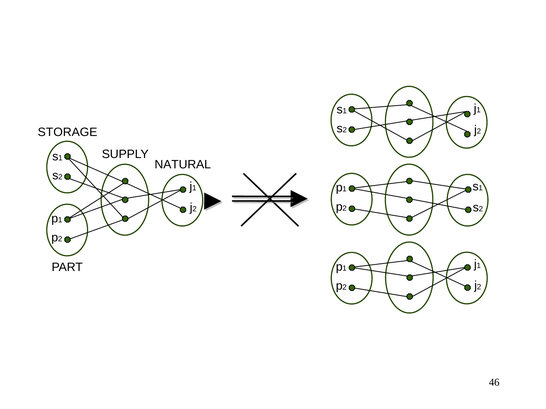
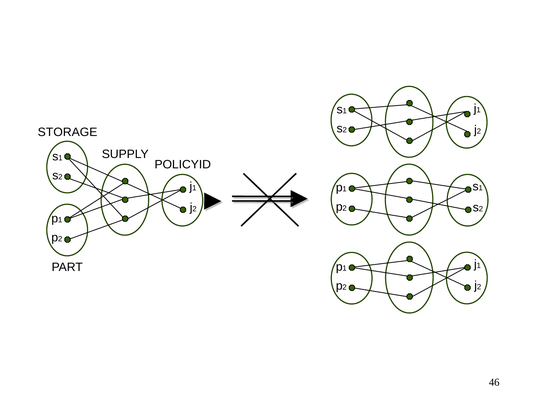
NATURAL: NATURAL -> POLICYID (183, 165)
